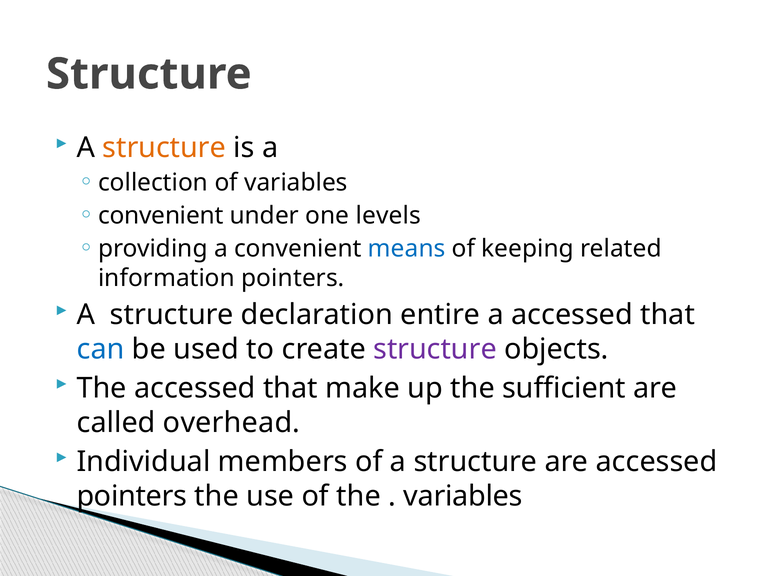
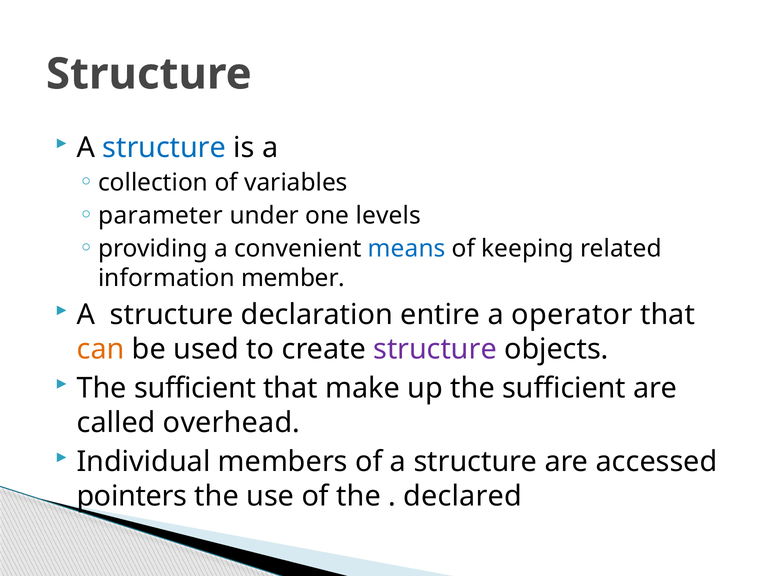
structure colour: orange -> blue (164, 148)
convenient: convenient -> parameter (161, 216)
information pointers: pointers -> member (293, 278)
a accessed: accessed -> operator (572, 315)
can colour: blue -> orange (101, 349)
accessed: accessed -> sufficient (195, 388)
variables: variables -> declared (463, 496)
